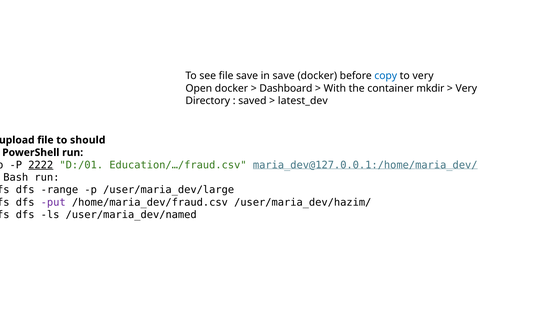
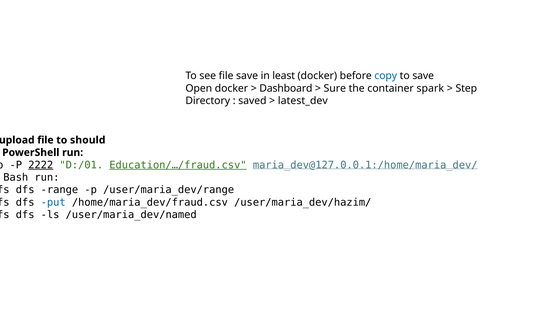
in save: save -> least (284, 76)
to very: very -> save (423, 76)
With: With -> Sure (335, 88)
mkdir: mkdir -> spark (430, 88)
Very: Very -> Step (466, 88)
Education/…/fraud.csv underline: none -> present (178, 165)
/user/maria_dev/large: /user/maria_dev/large -> /user/maria_dev/range (169, 190)
put colour: purple -> blue (53, 202)
